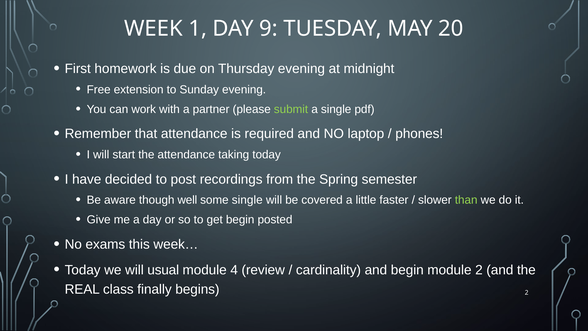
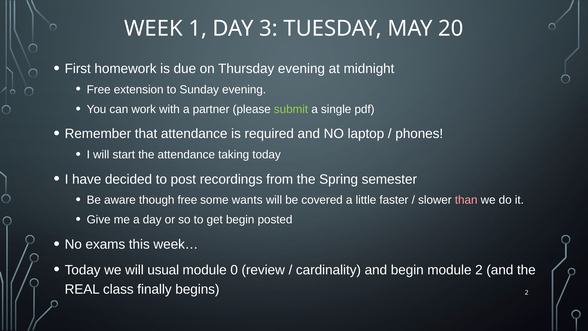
9: 9 -> 3 (269, 29)
though well: well -> free (187, 200)
some single: single -> wants (247, 200)
than colour: light green -> pink (466, 200)
4: 4 -> 0 (234, 270)
